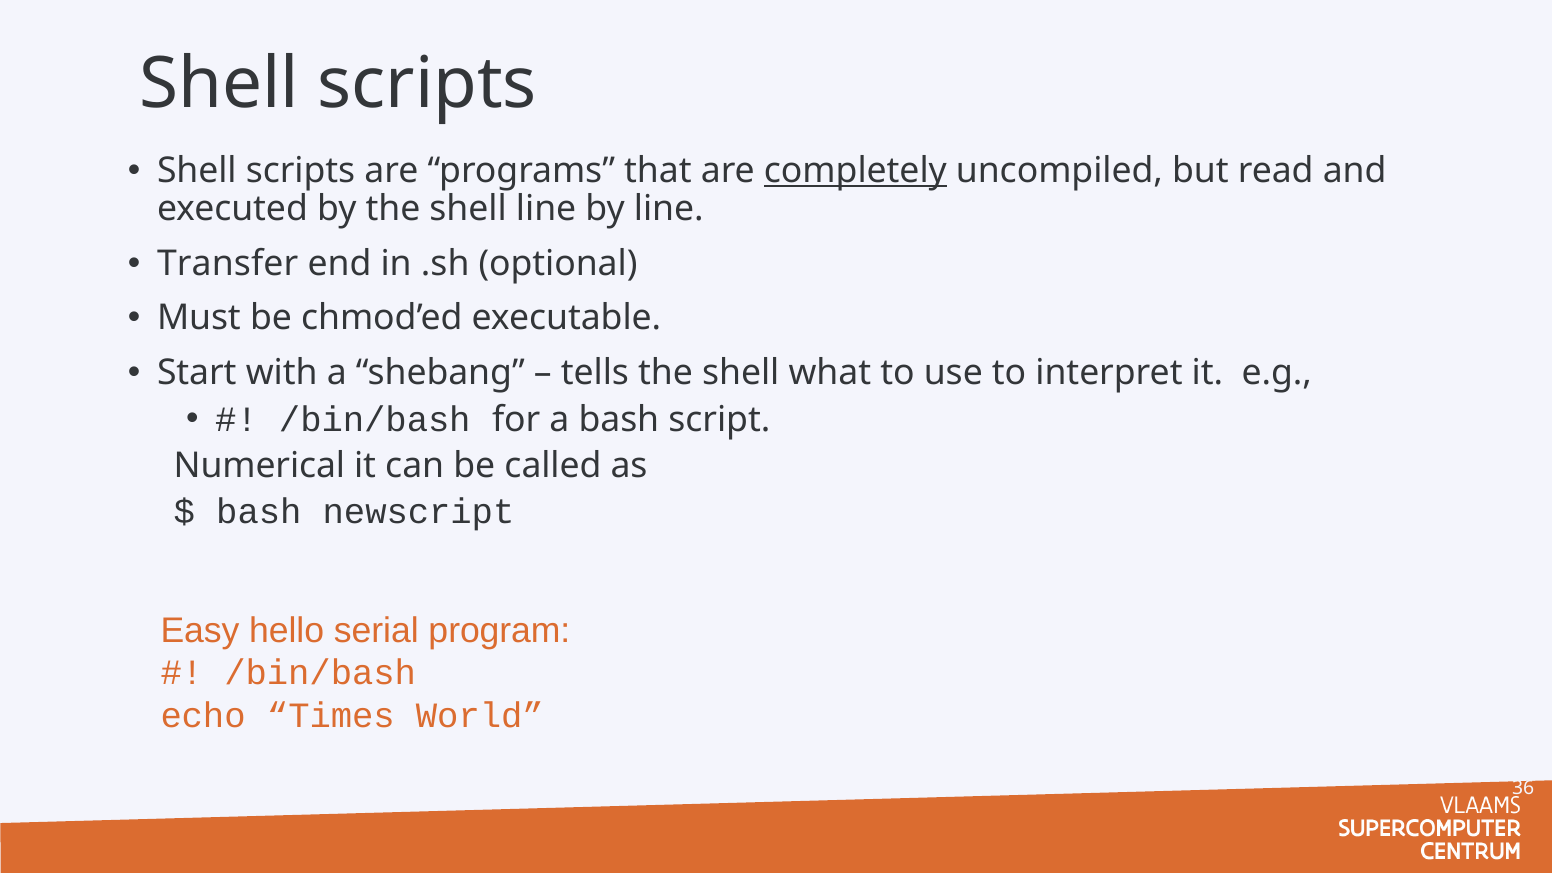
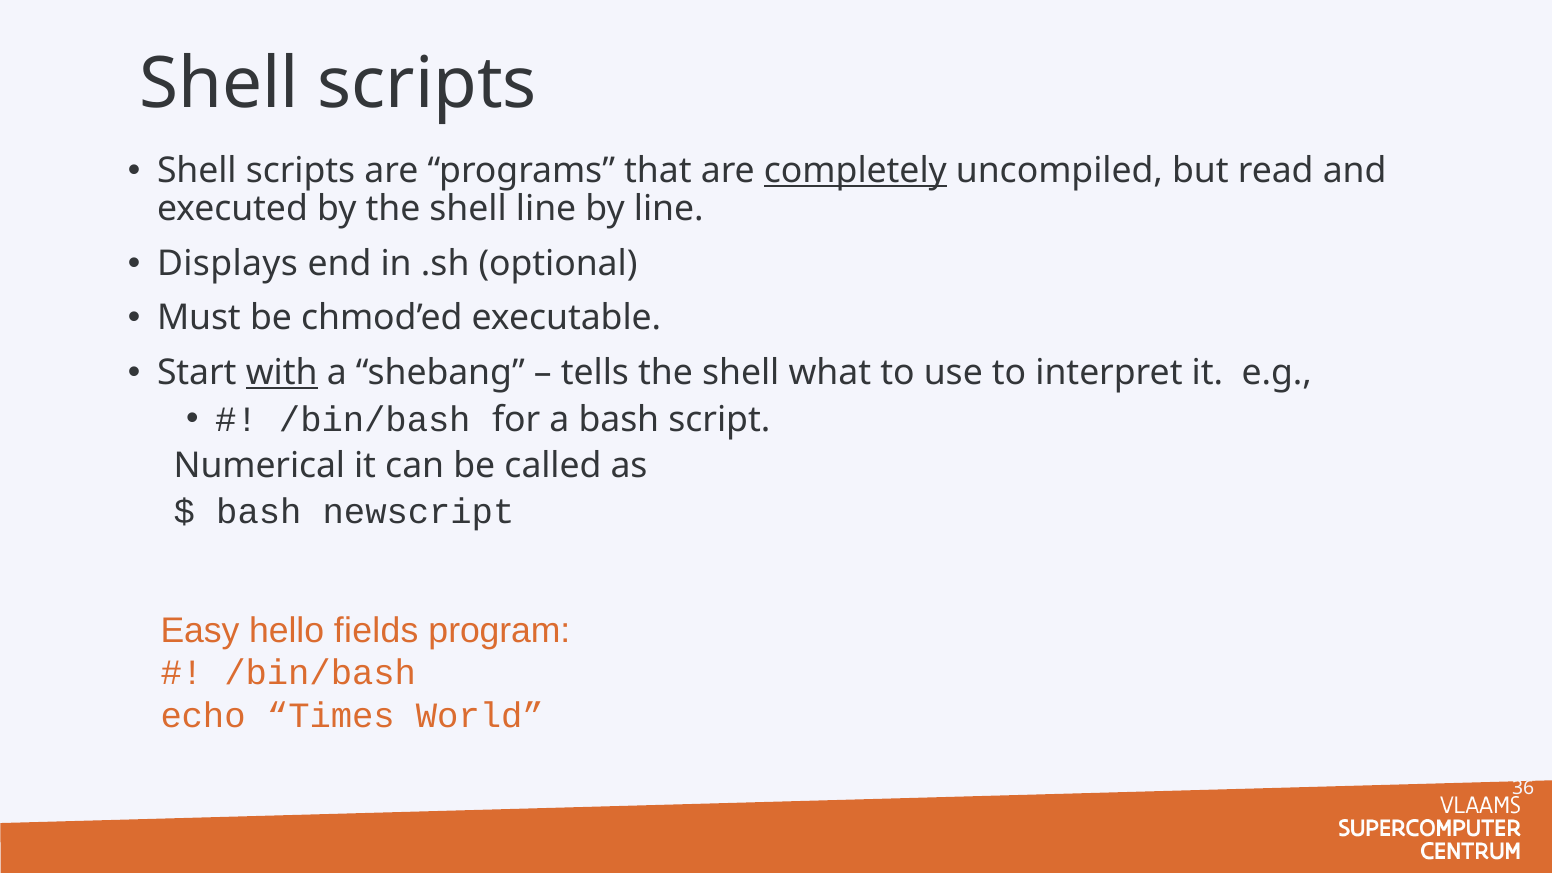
Transfer: Transfer -> Displays (228, 264)
with underline: none -> present (282, 373)
serial: serial -> fields (376, 630)
